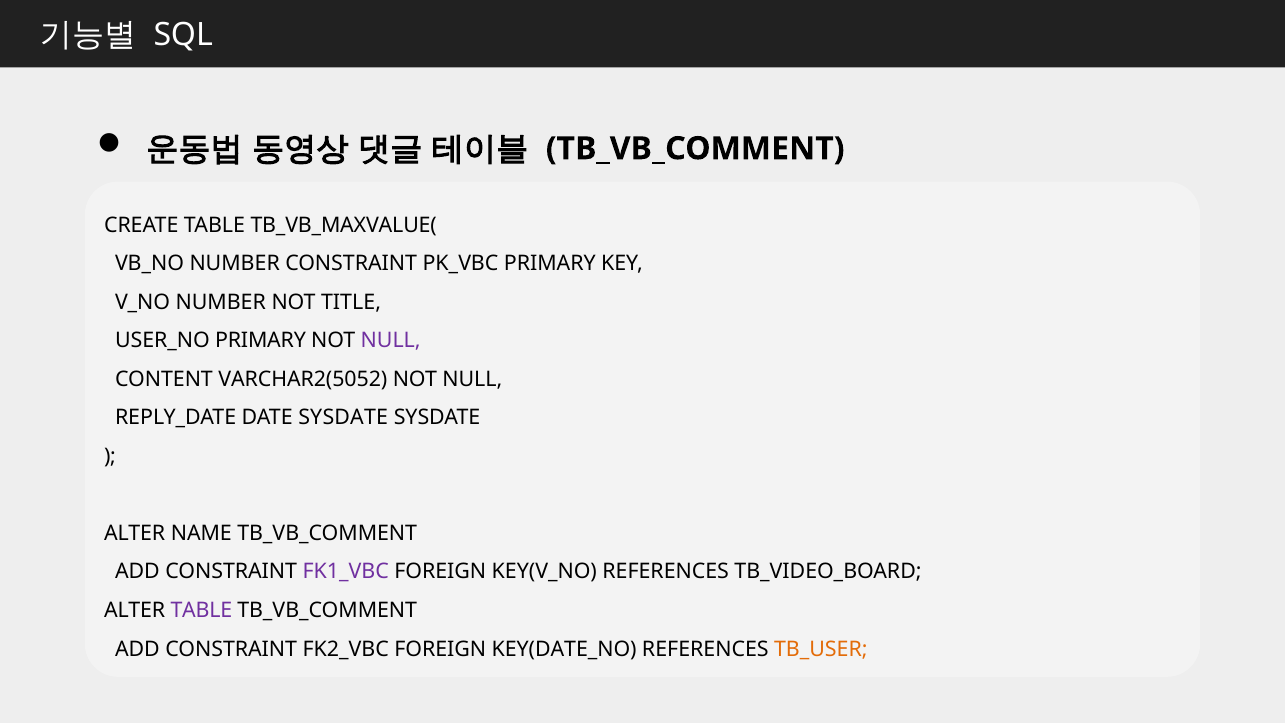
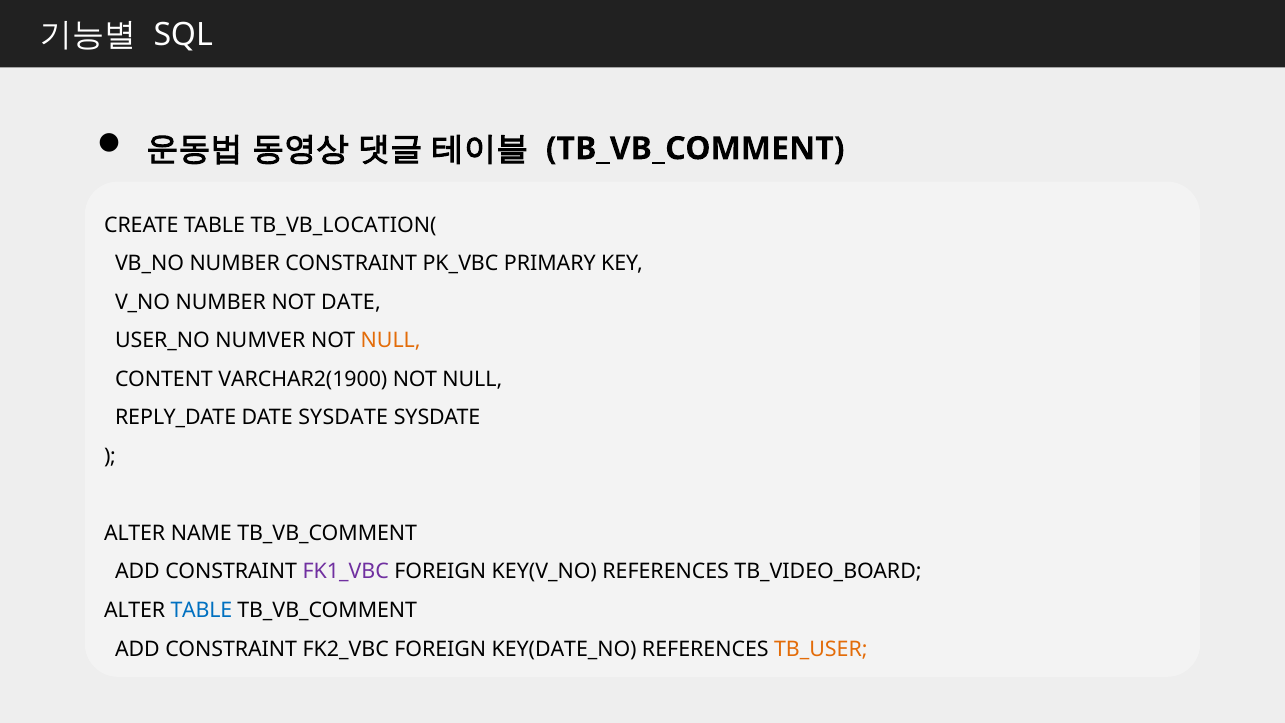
TB_VB_MAXVALUE(: TB_VB_MAXVALUE( -> TB_VB_LOCATION( (344, 225)
NOT TITLE: TITLE -> DATE (351, 302)
USER_NO PRIMARY: PRIMARY -> NUMVER (260, 341)
NULL colour: purple -> orange (391, 341)
VARCHAR2(5052: VARCHAR2(5052 -> VARCHAR2(1900 (303, 379)
TABLE colour: purple -> blue (201, 610)
